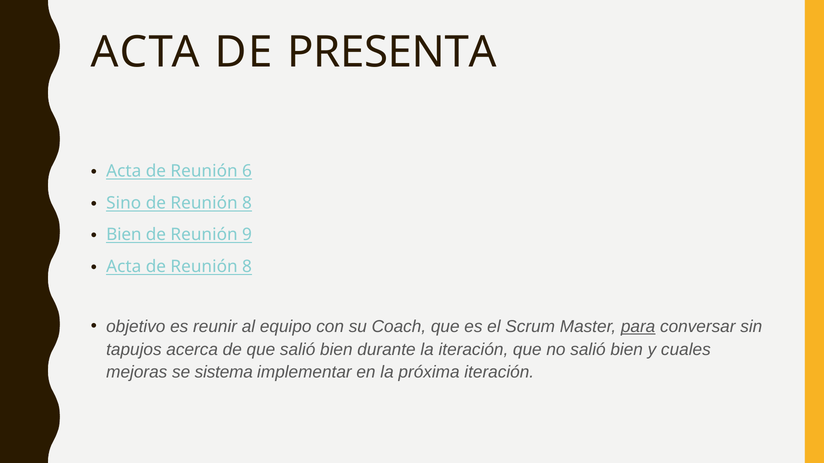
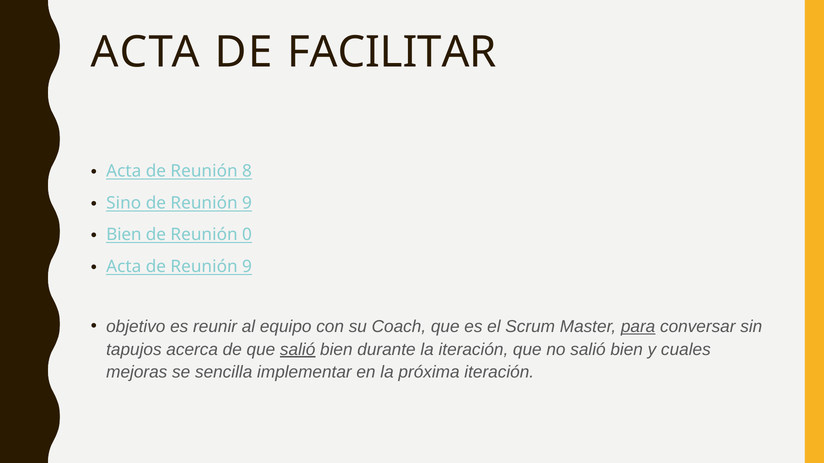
PRESENTA: PRESENTA -> FACILITAR (392, 52)
6: 6 -> 8 (247, 171)
8: 8 -> 9 (247, 203)
9: 9 -> 0 (247, 235)
Acta de Reunión 8: 8 -> 9 (247, 267)
salió underline: none -> present (298, 350)
sistema: sistema -> sencilla (224, 372)
